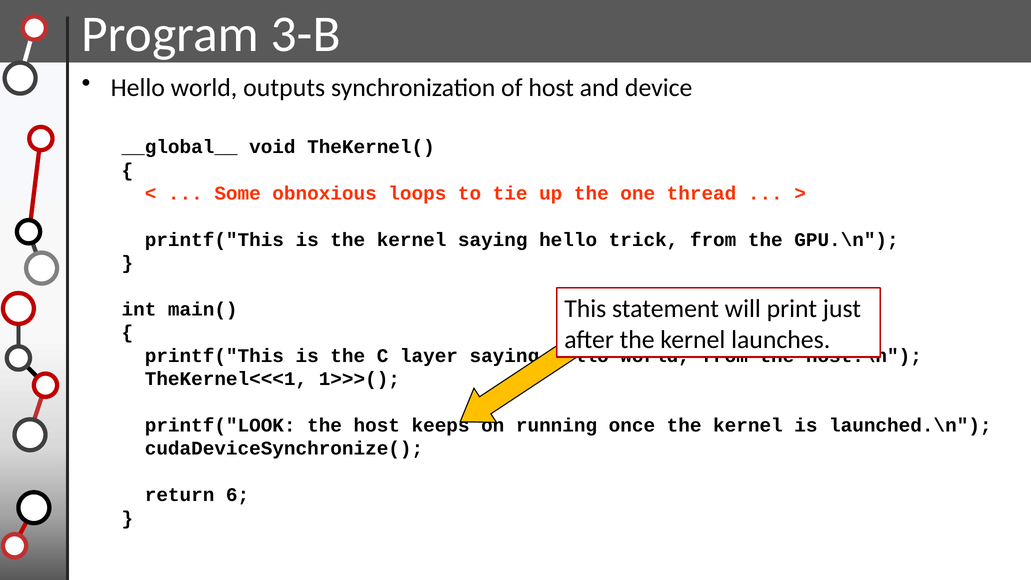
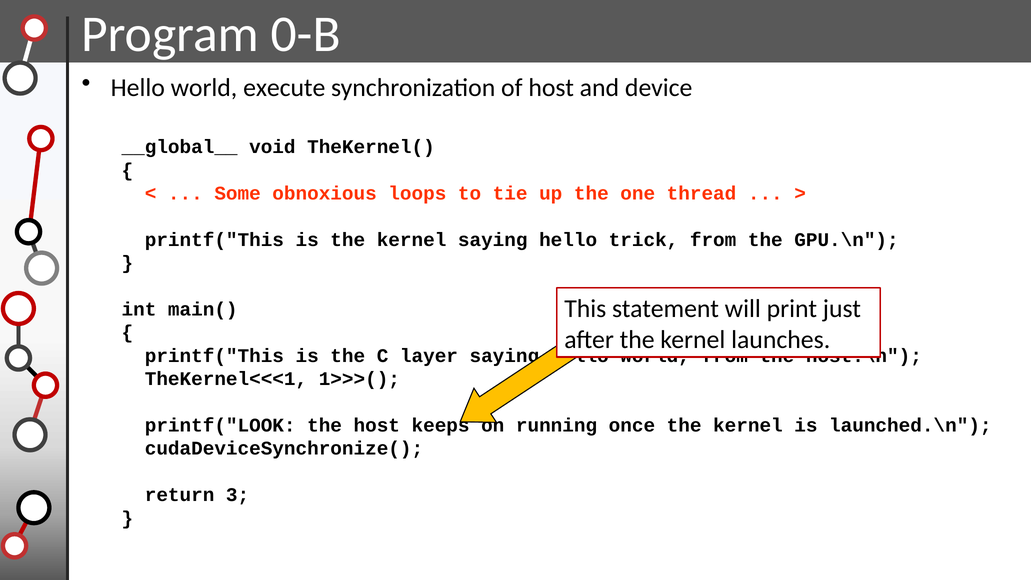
3-B: 3-B -> 0-B (306, 34)
outputs: outputs -> execute (284, 88)
6: 6 -> 3 (238, 495)
